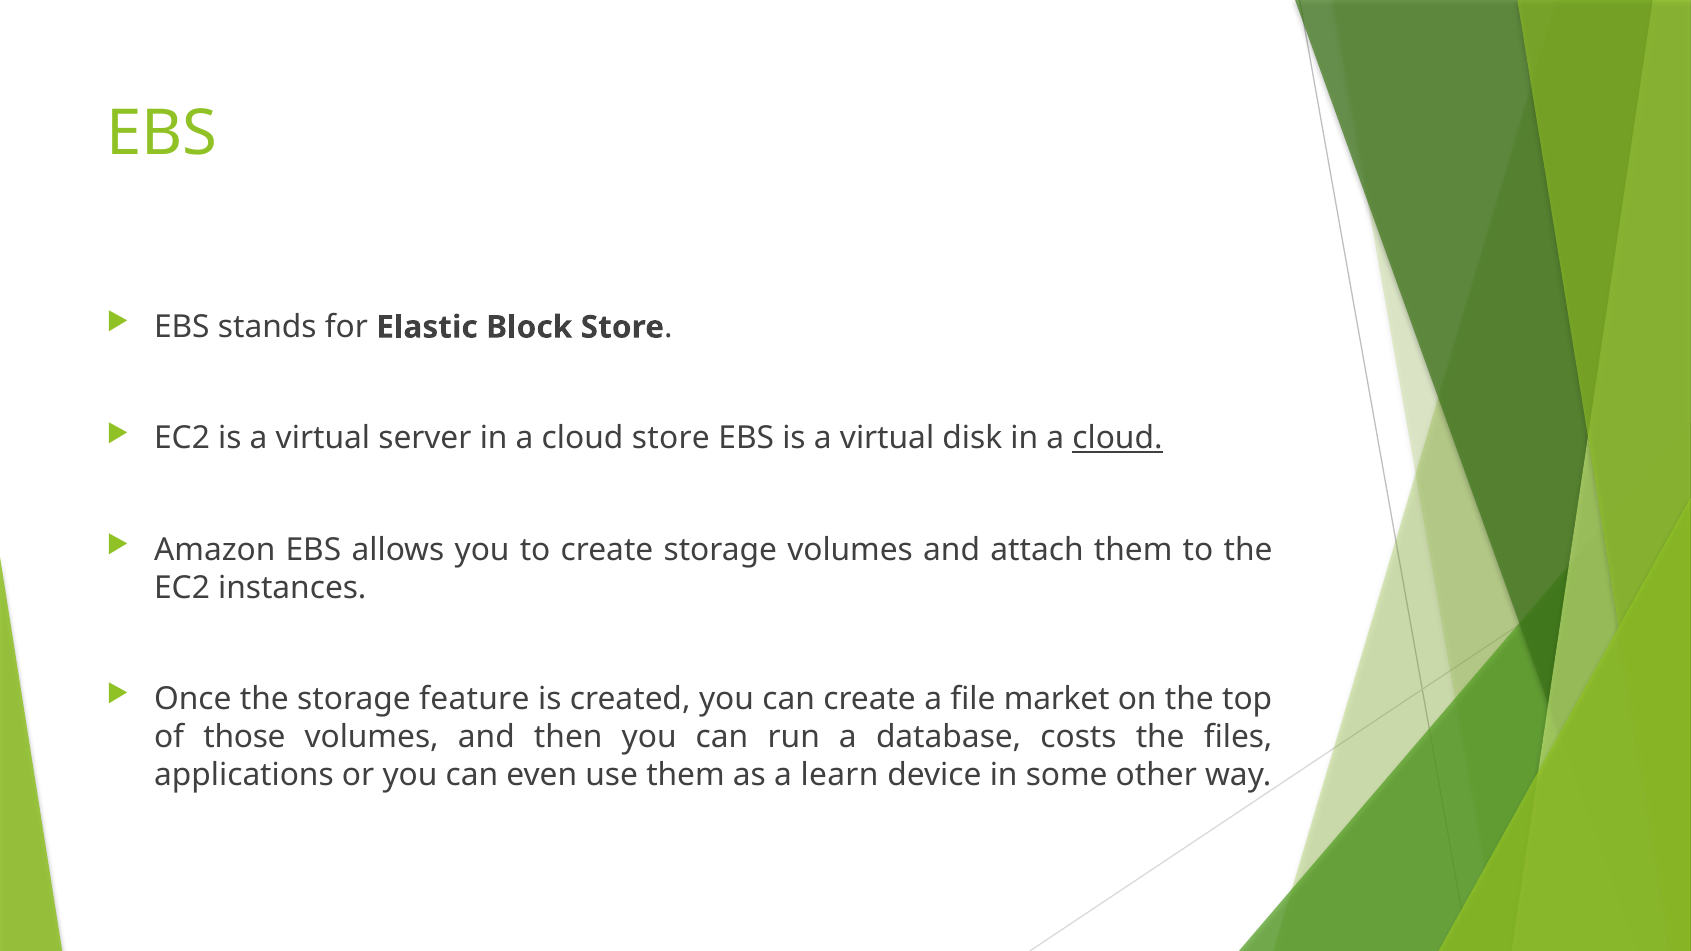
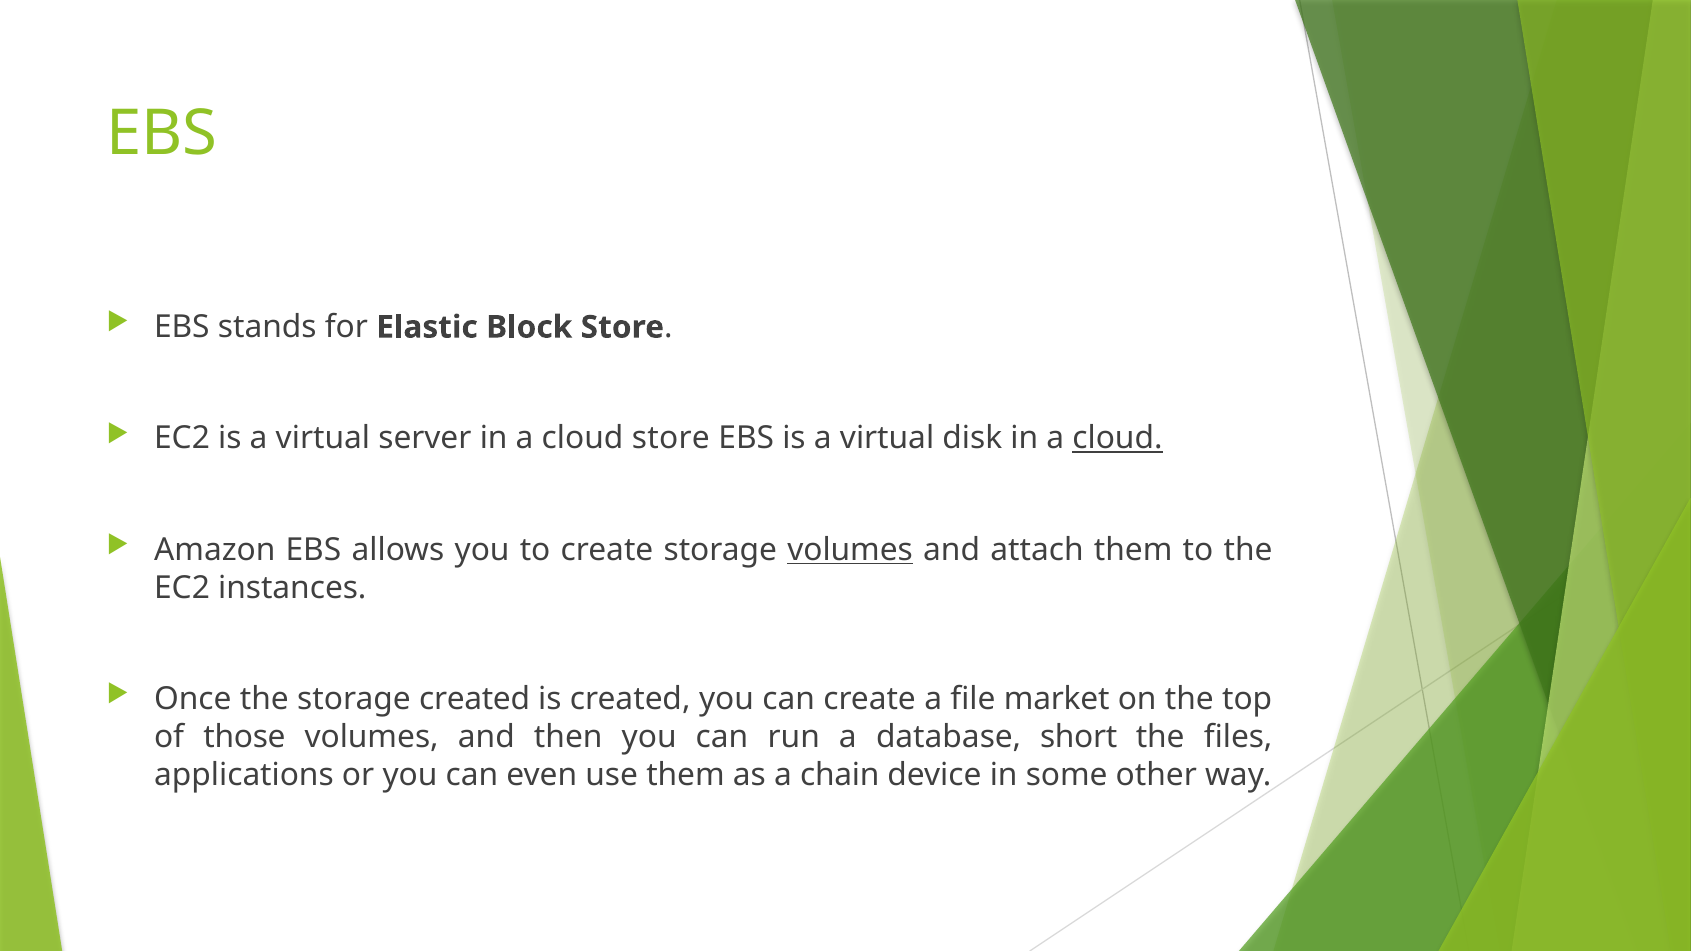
volumes underline: none -> present (850, 550)
storage feature: feature -> created (475, 699)
costs: costs -> short (1079, 737)
learn: learn -> chain (840, 775)
